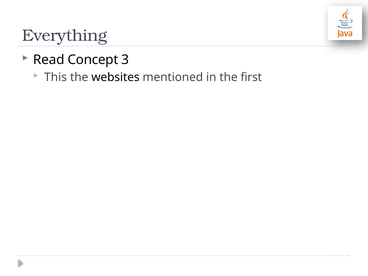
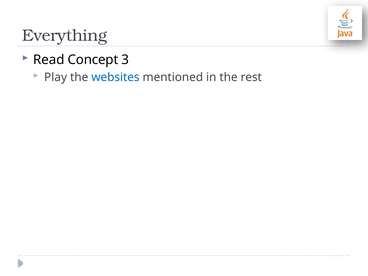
This: This -> Play (56, 77)
websites colour: black -> blue (115, 77)
first: first -> rest (251, 77)
